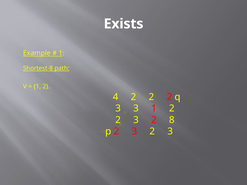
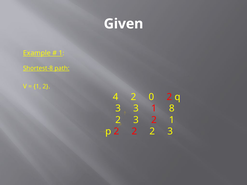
Exists: Exists -> Given (124, 24)
4 2 2: 2 -> 0 (151, 97)
3 1 2: 2 -> 8 (172, 109)
2 8: 8 -> 1 (172, 120)
p 2 3: 3 -> 2 (134, 132)
